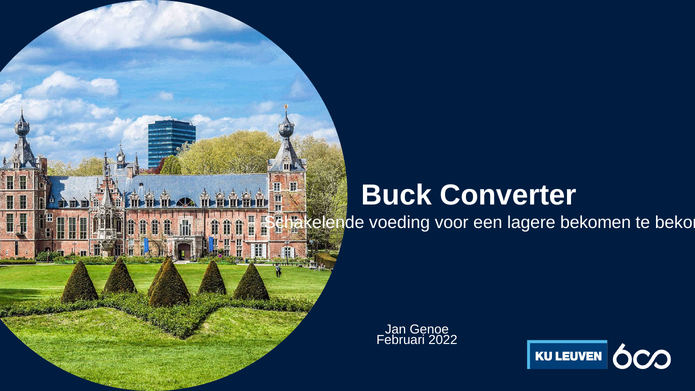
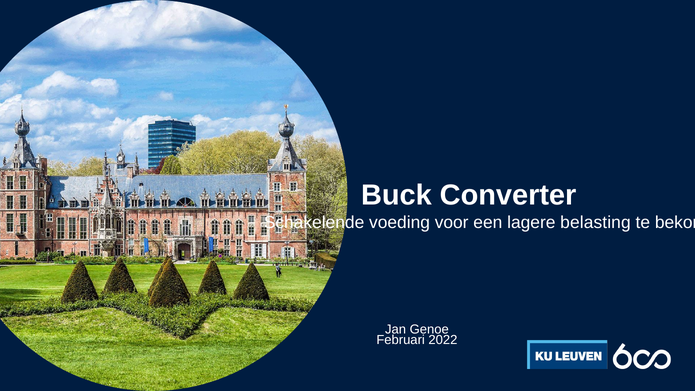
lagere bekomen: bekomen -> belasting (595, 223)
